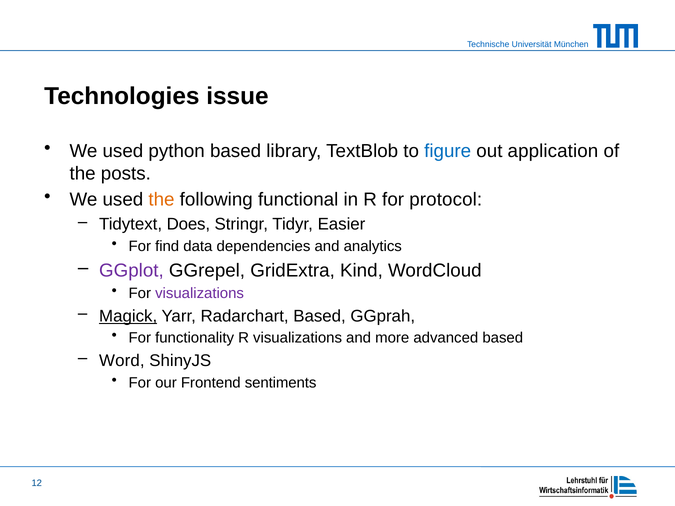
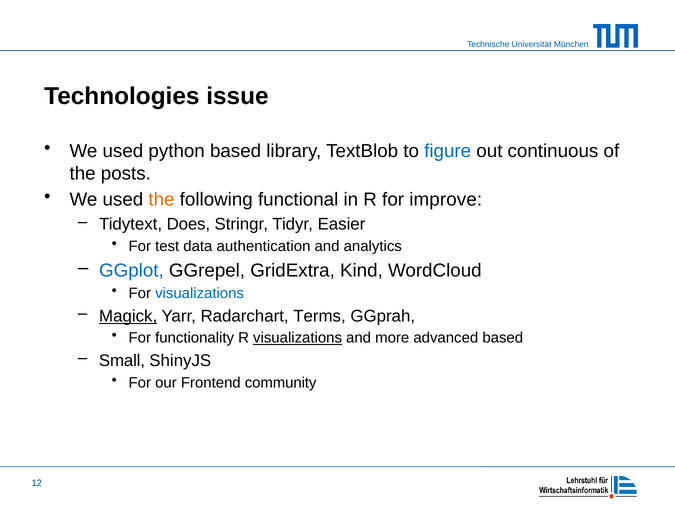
application: application -> continuous (553, 151)
protocol: protocol -> improve (446, 200)
find: find -> test (167, 246)
dependencies: dependencies -> authentication (264, 246)
GGplot colour: purple -> blue (131, 271)
visualizations colour: purple -> blue (200, 294)
Radarchart Based: Based -> Terms (320, 316)
visualizations underline: none -> present (298, 338)
Word: Word -> Small (122, 361)
sentiments: sentiments -> community (281, 383)
